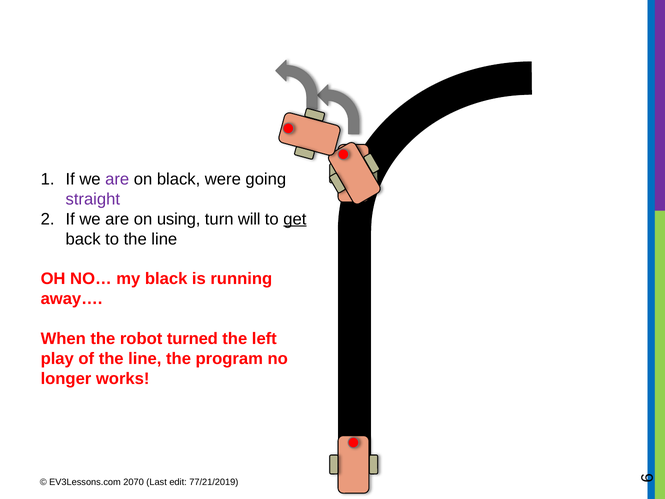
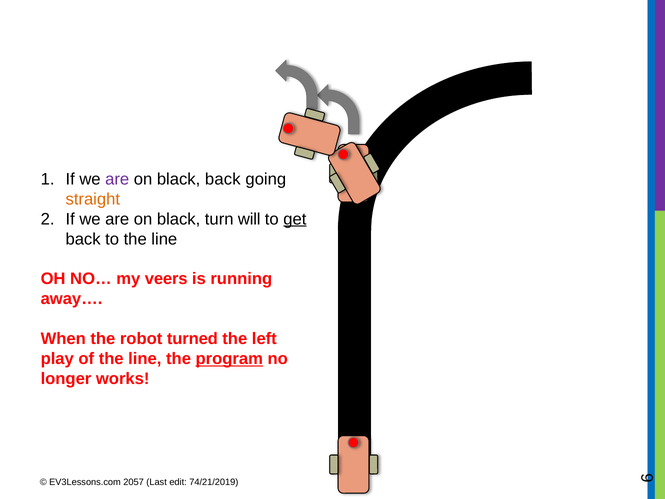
black were: were -> back (223, 179)
straight colour: purple -> orange (93, 199)
using: using -> black (179, 219)
my black: black -> veers (166, 279)
program underline: none -> present (229, 359)
2070: 2070 -> 2057 (134, 482)
77/21/2019: 77/21/2019 -> 74/21/2019 (214, 482)
